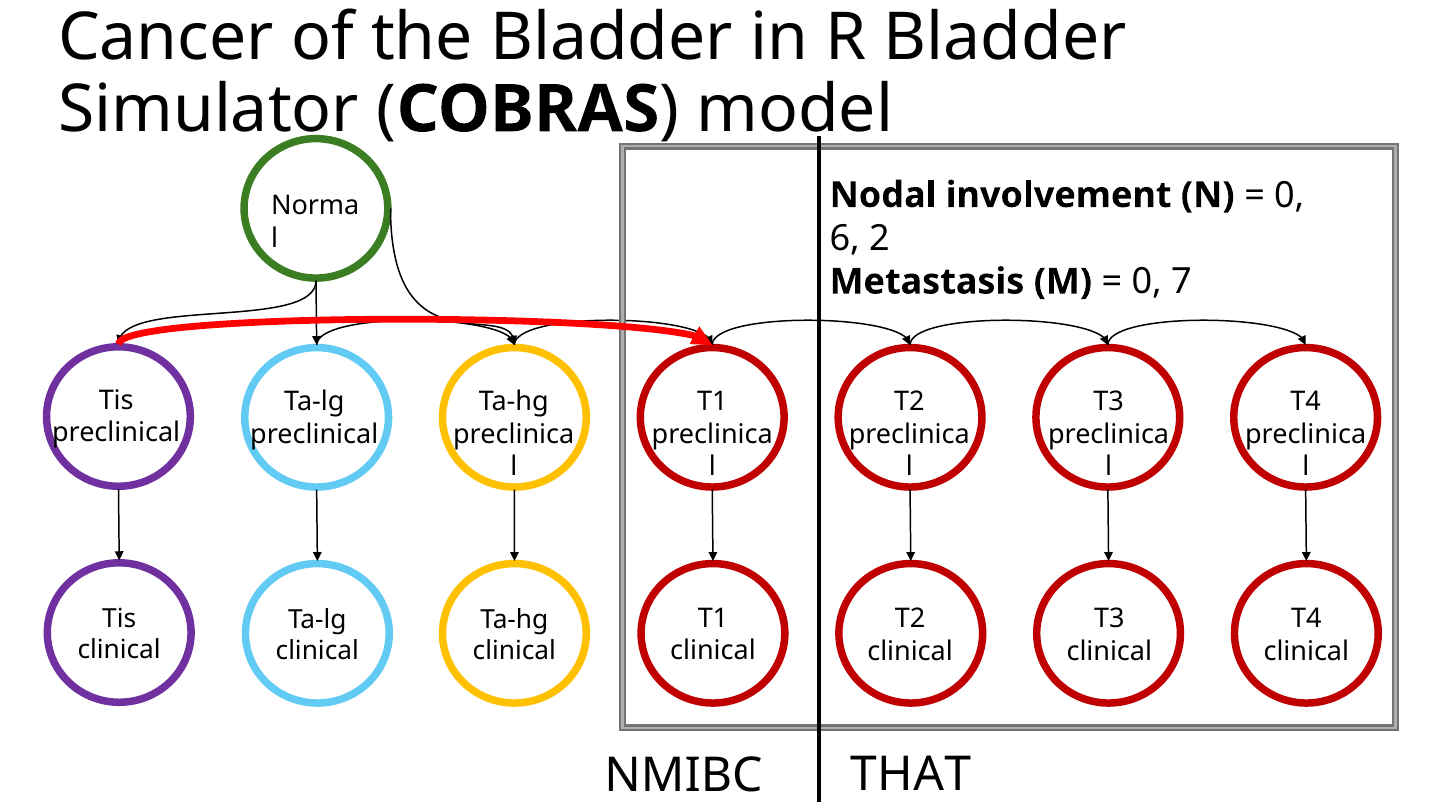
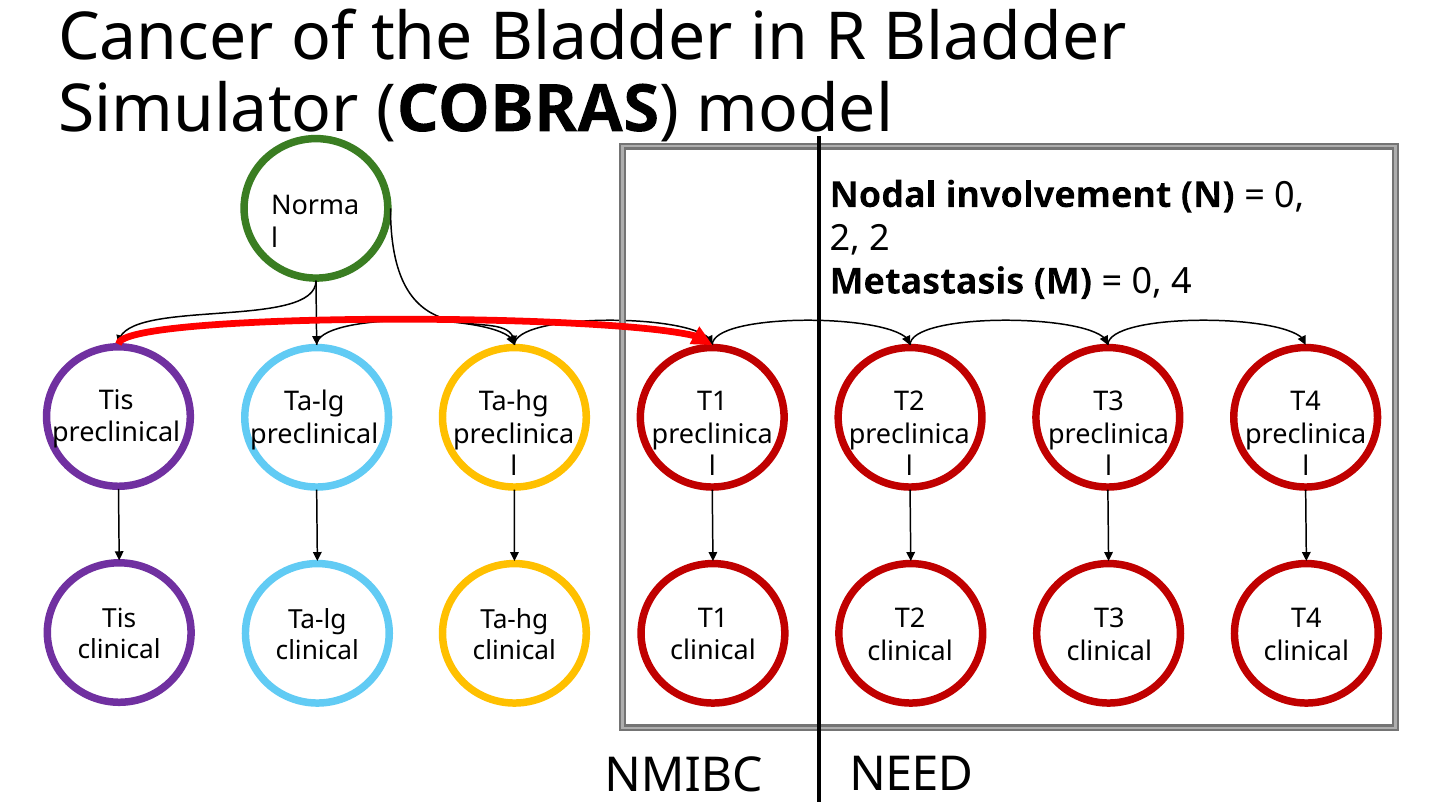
6: 6 -> 2 (845, 238)
7: 7 -> 4 (1182, 282)
THAT: THAT -> NEED (911, 775)
